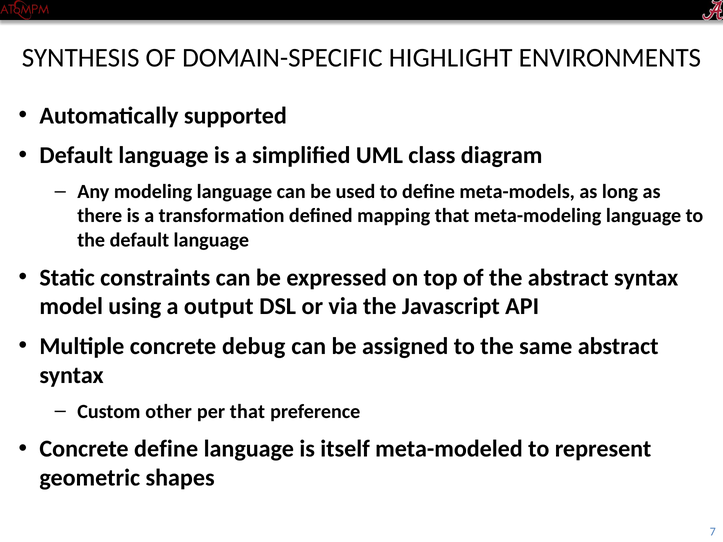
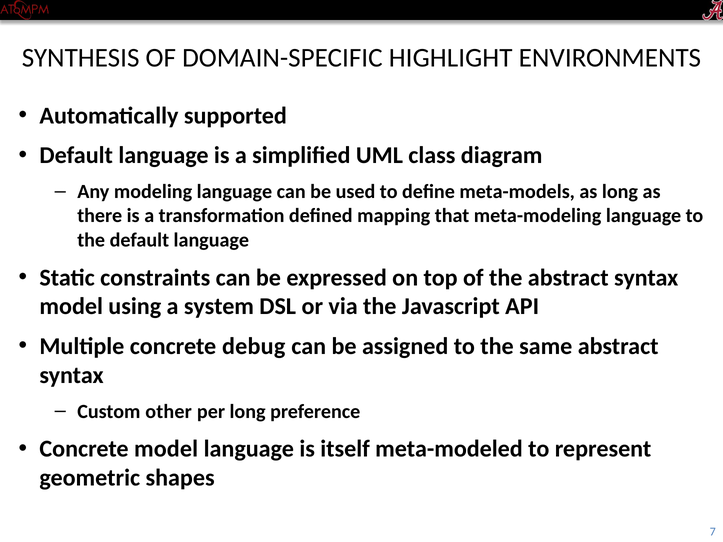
output: output -> system (219, 307)
per that: that -> long (248, 412)
Concrete define: define -> model (166, 449)
